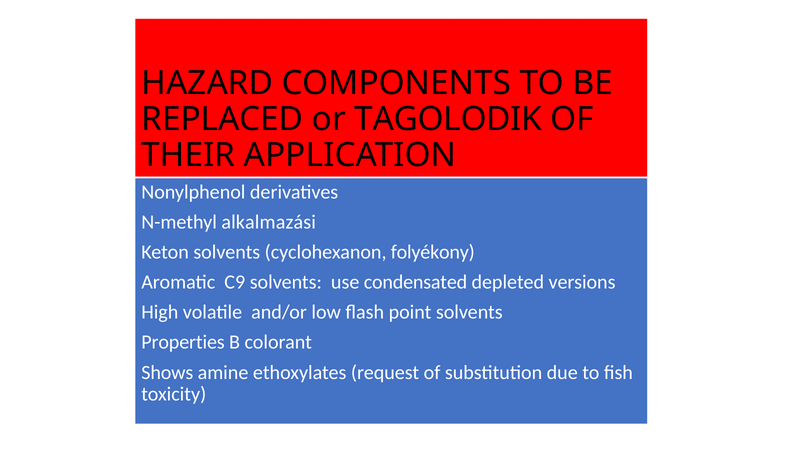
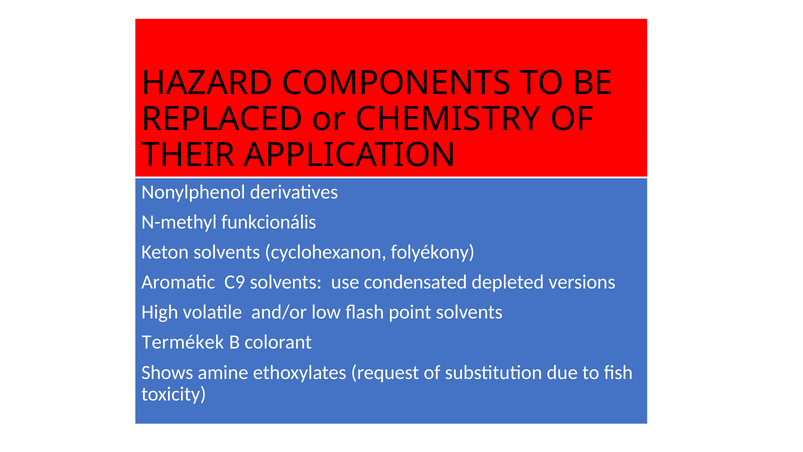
TAGOLODIK: TAGOLODIK -> CHEMISTRY (448, 119)
alkalmazási: alkalmazási -> funkcionális (269, 222)
Properties: Properties -> Termékek (183, 342)
